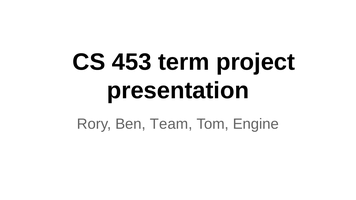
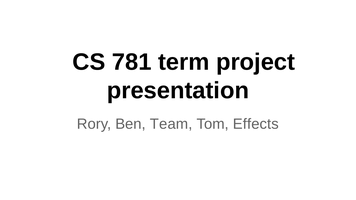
453: 453 -> 781 (132, 62)
Engine: Engine -> Effects (256, 124)
